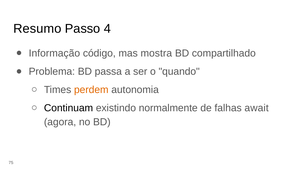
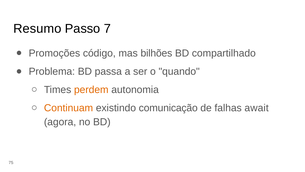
4: 4 -> 7 (107, 29)
Informação: Informação -> Promoções (54, 53)
mostra: mostra -> bilhões (156, 53)
Continuam colour: black -> orange (69, 108)
normalmente: normalmente -> comunicação (168, 108)
